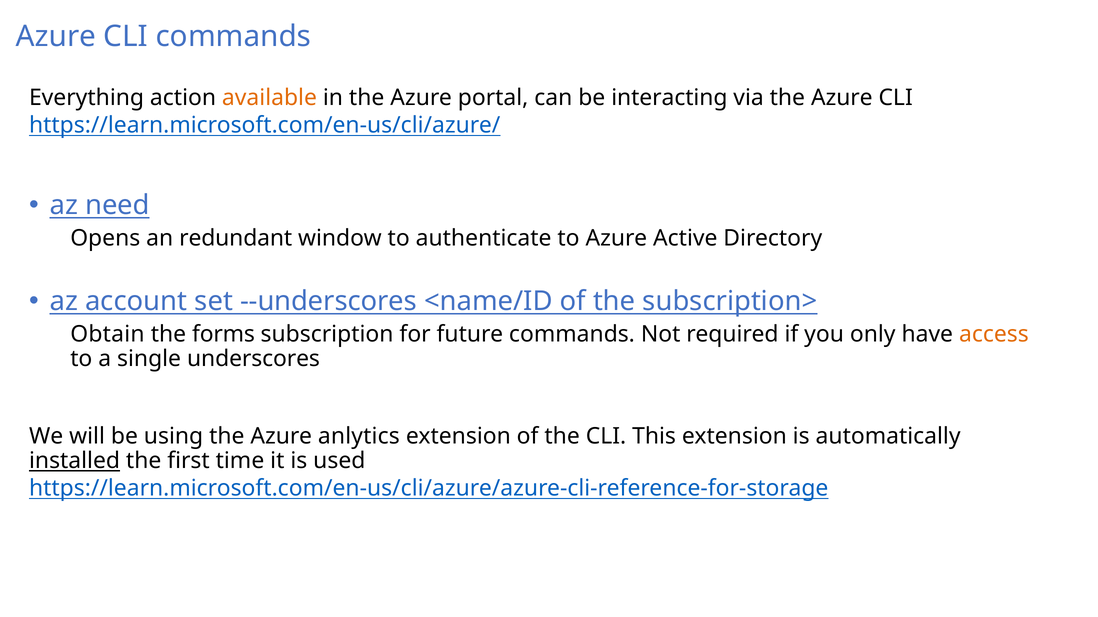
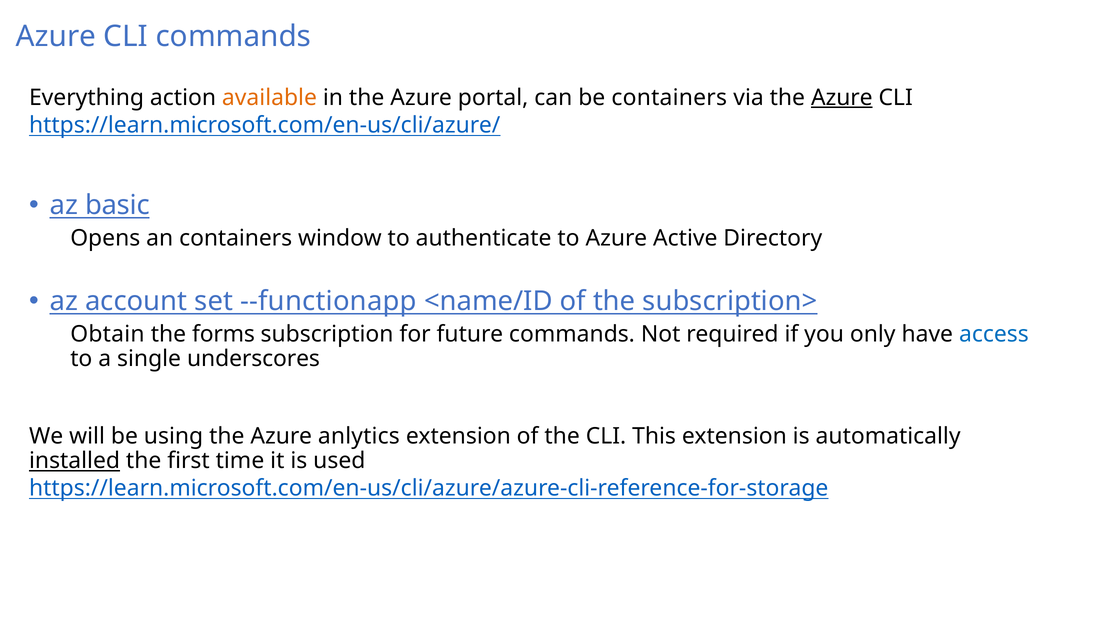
be interacting: interacting -> containers (669, 98)
Azure underline: none -> present (842, 98)
need: need -> basic (117, 206)
an redundant: redundant -> containers (236, 238)
--underscores: --underscores -> --functionapp (328, 302)
access colour: orange -> blue (994, 335)
